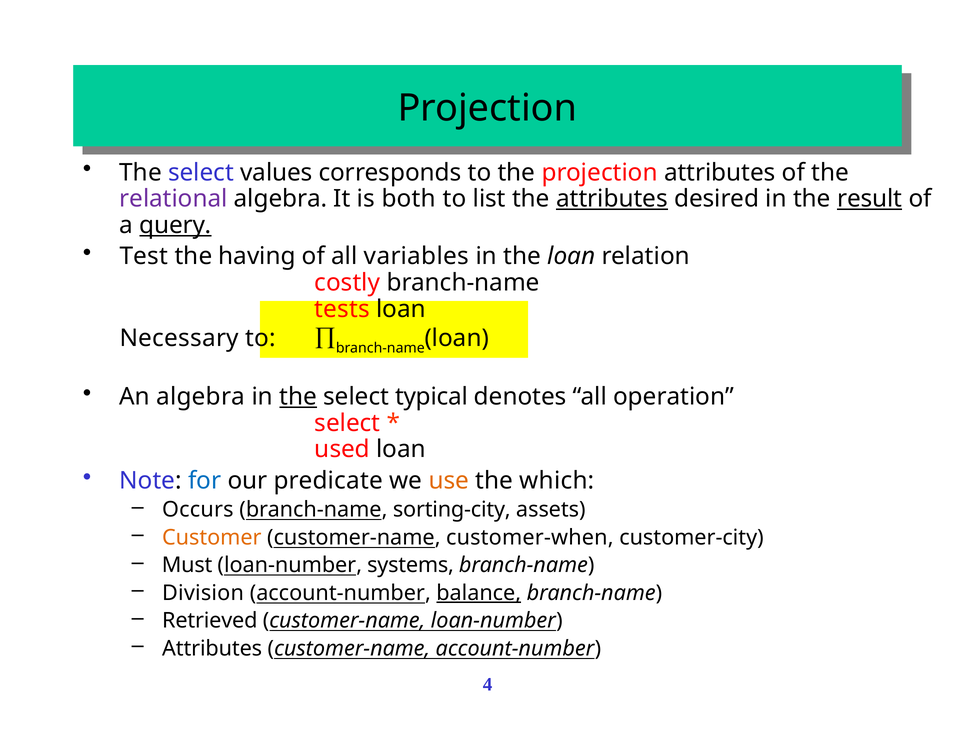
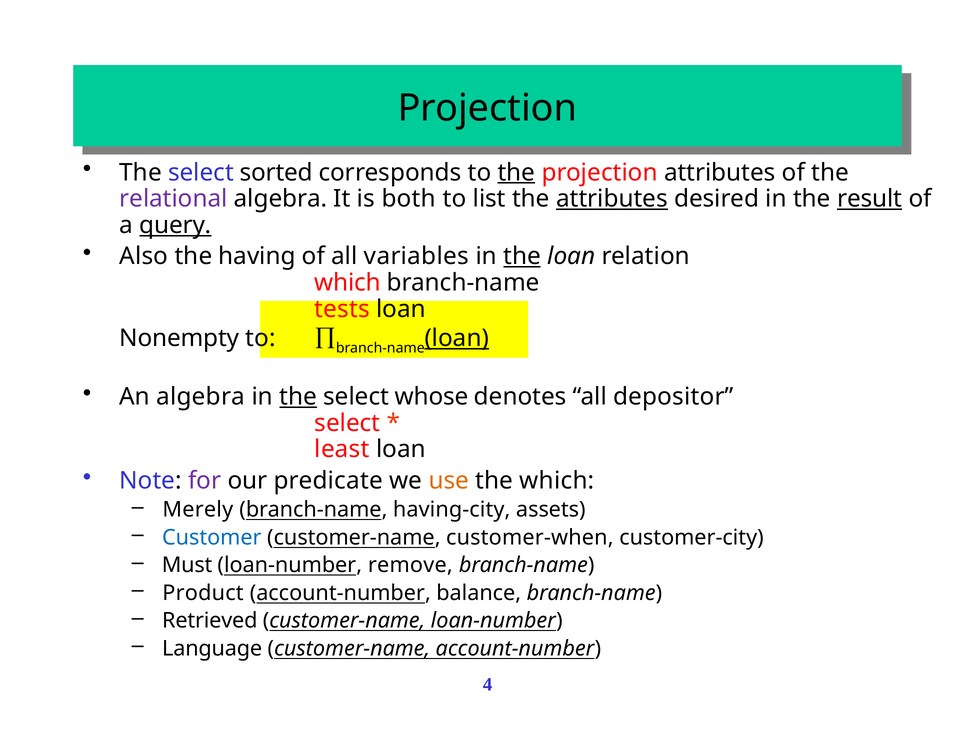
values: values -> sorted (276, 172)
the underline: none -> present (516, 172)
Test: Test -> Also (144, 256)
the underline: none -> present (522, 256)
costly: costly -> which (347, 282)
Necessary: Necessary -> Nonempty (179, 338)
loan underline: none -> present (457, 338)
typical: typical -> whose (432, 396)
operation: operation -> depositor (673, 396)
used: used -> least (342, 449)
for colour: blue -> purple (205, 480)
Occurs: Occurs -> Merely (198, 509)
sorting-city: sorting-city -> having-city (452, 509)
Customer colour: orange -> blue (212, 537)
systems: systems -> remove (410, 565)
Division: Division -> Product (203, 592)
balance underline: present -> none (479, 592)
Attributes: Attributes -> Language (212, 648)
